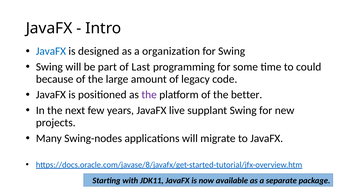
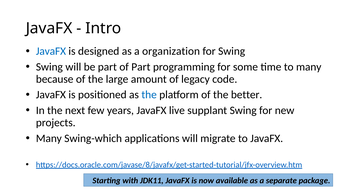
of Last: Last -> Part (141, 67)
to could: could -> many (309, 67)
the colour: purple -> blue (149, 95)
Swing-nodes: Swing-nodes -> Swing-which (93, 138)
